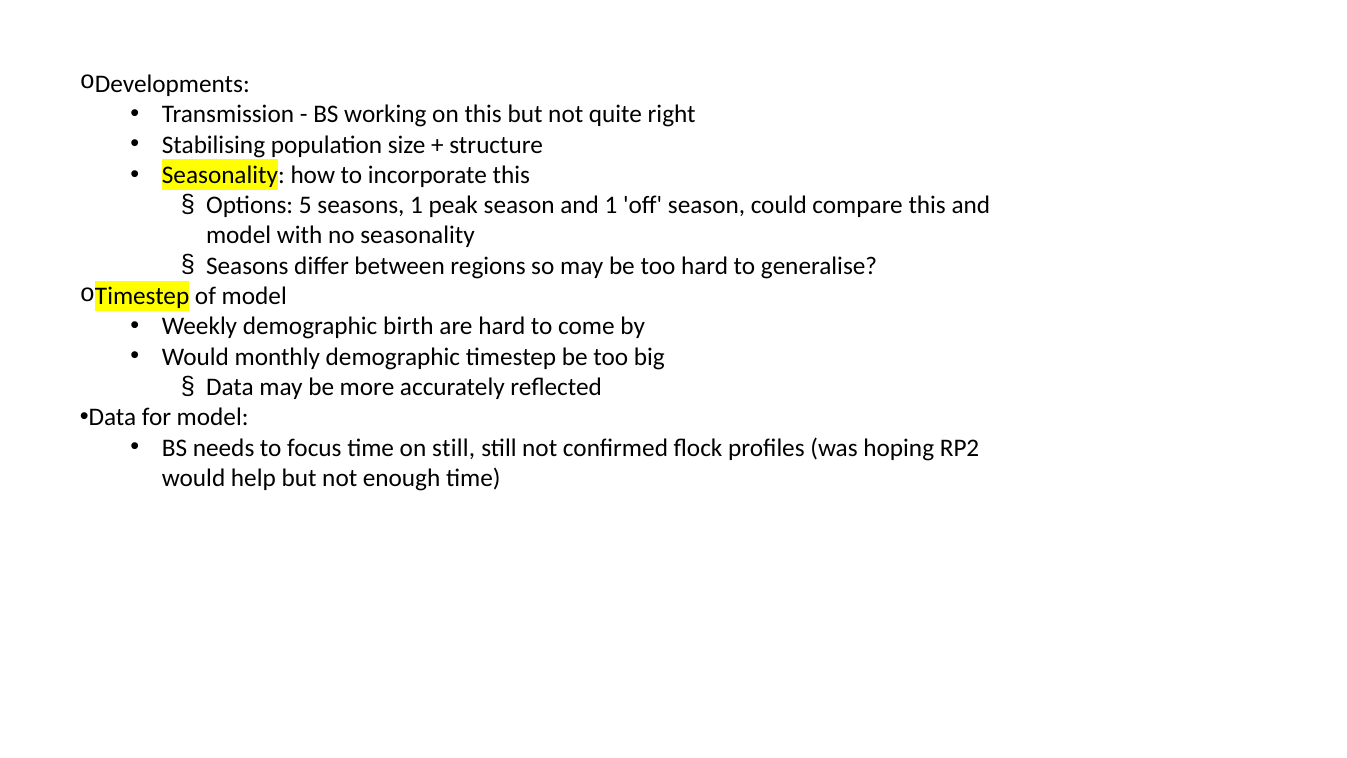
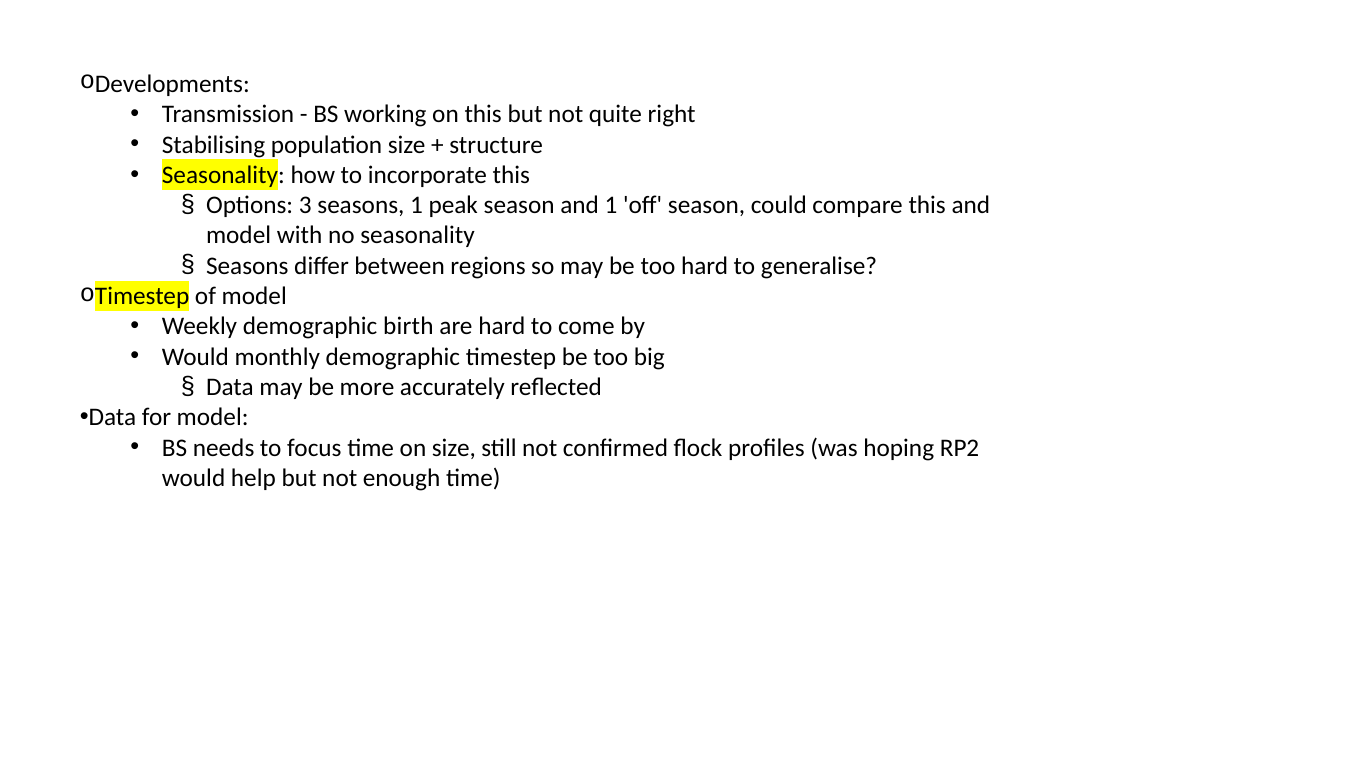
5: 5 -> 3 (305, 205)
on still: still -> size (454, 448)
